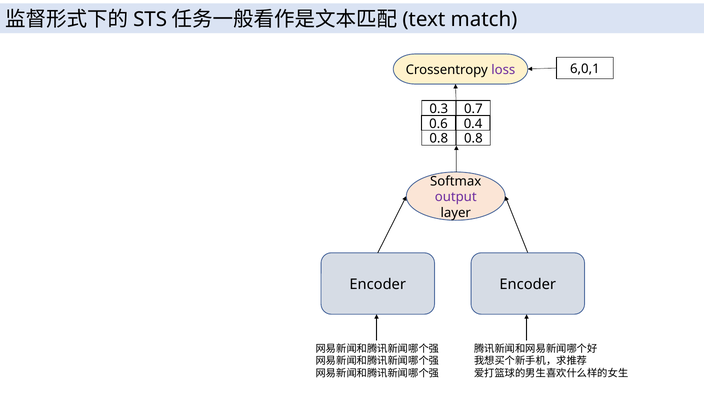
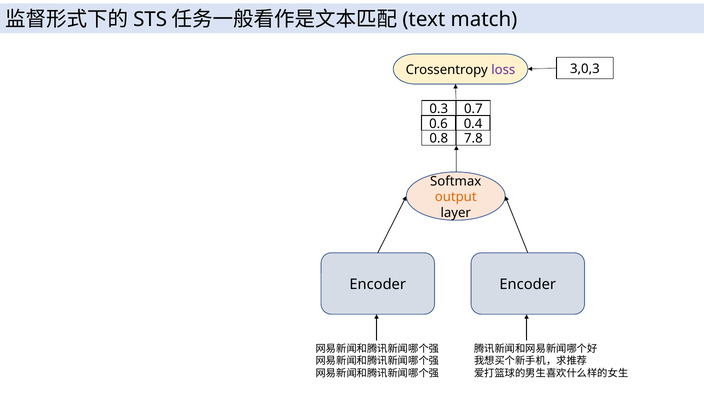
6,0,1: 6,0,1 -> 3,0,3 (585, 69)
0.8 0.8: 0.8 -> 7.8 (473, 139)
output colour: purple -> orange (456, 197)
